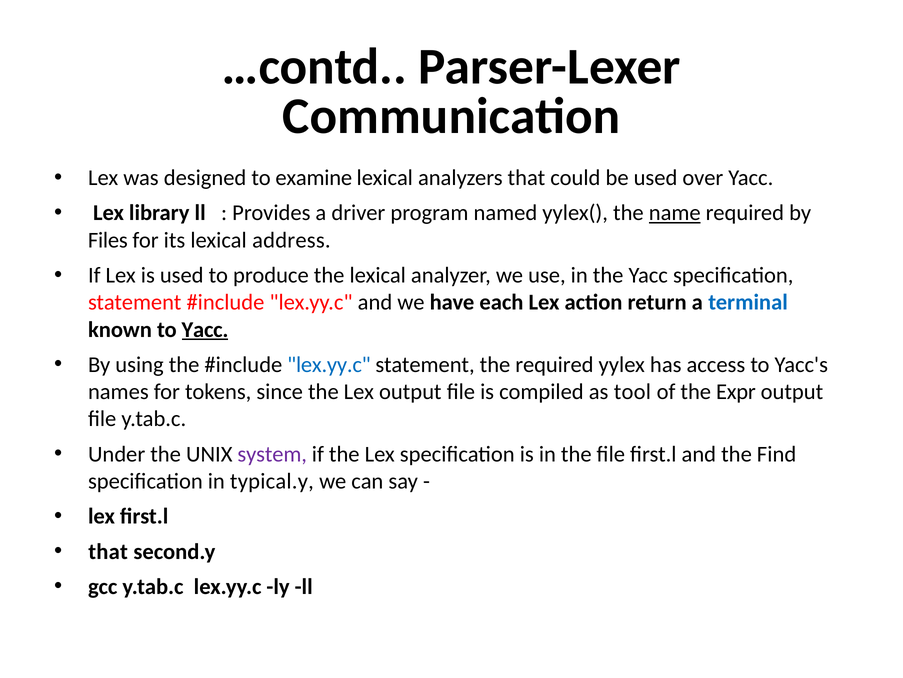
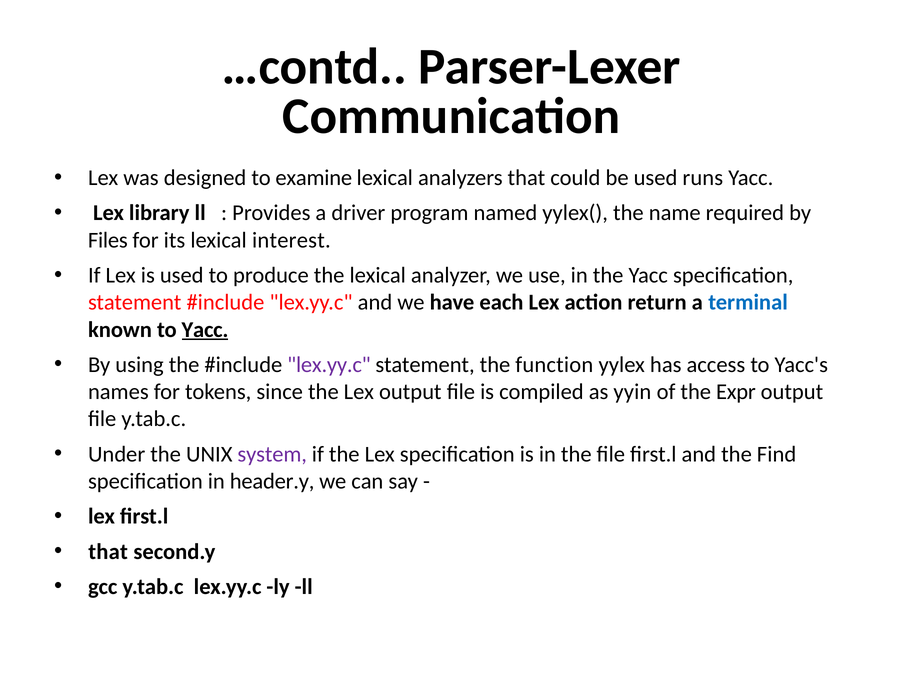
over: over -> runs (703, 178)
name underline: present -> none (675, 213)
address: address -> interest (291, 240)
lex.yy.c colour: blue -> purple (329, 364)
the required: required -> function (554, 364)
tool: tool -> yyin (632, 391)
typical.y: typical.y -> header.y (272, 481)
